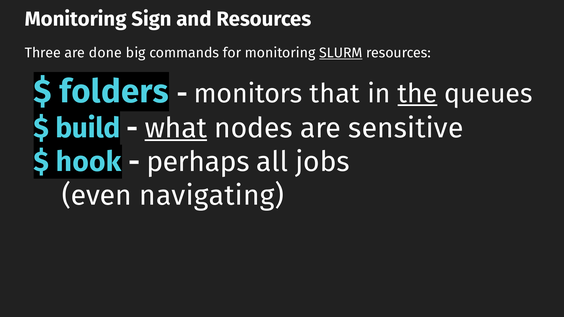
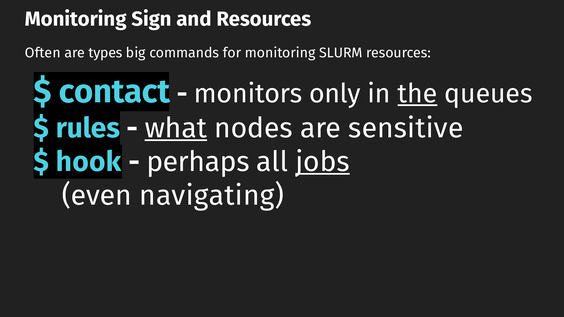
Three: Three -> Often (43, 53)
done: done -> types (105, 53)
SLURM underline: present -> none (341, 53)
folders: folders -> contact (114, 92)
that: that -> only (335, 94)
build: build -> rules (88, 128)
jobs underline: none -> present (323, 162)
